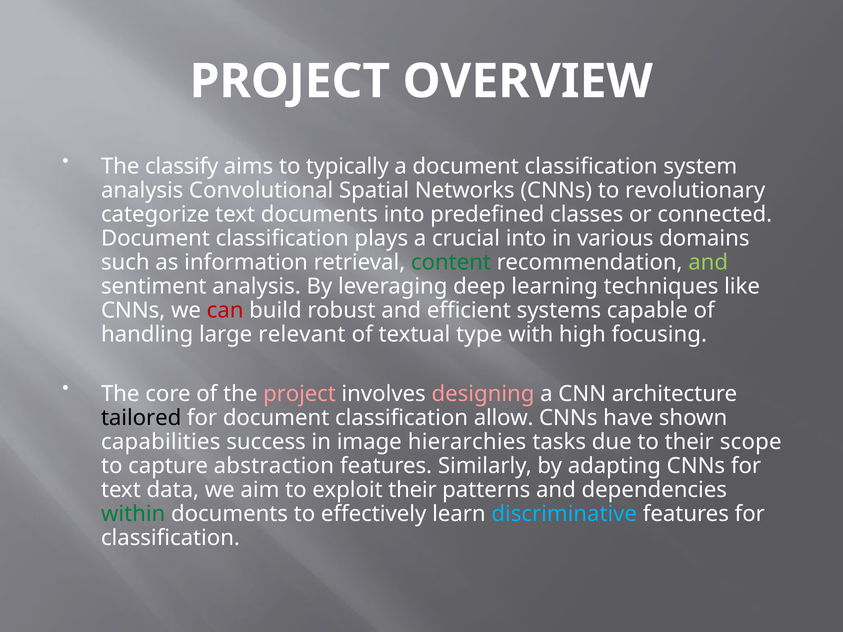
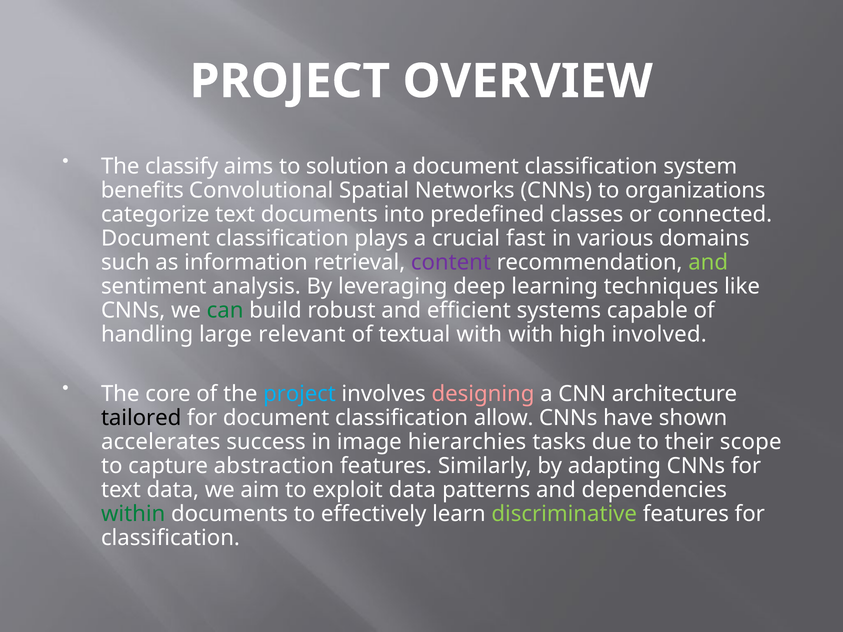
typically: typically -> solution (347, 167)
analysis: analysis -> benefits (142, 191)
revolutionary: revolutionary -> organizations (695, 191)
crucial into: into -> fast (526, 239)
content colour: green -> purple (451, 263)
can colour: red -> green (225, 311)
textual type: type -> with (479, 335)
focusing: focusing -> involved (659, 335)
project colour: pink -> light blue (299, 394)
capabilities: capabilities -> accelerates (161, 442)
exploit their: their -> data (412, 490)
discriminative colour: light blue -> light green (564, 514)
